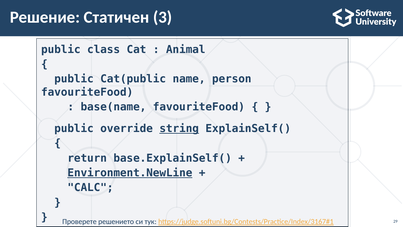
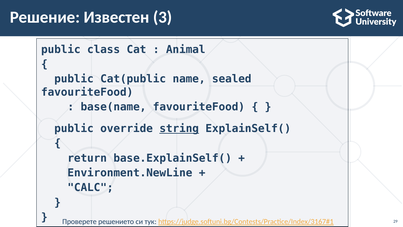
Статичен: Статичен -> Известен (116, 17)
person: person -> sealed (232, 79)
Environment.NewLine underline: present -> none (130, 173)
